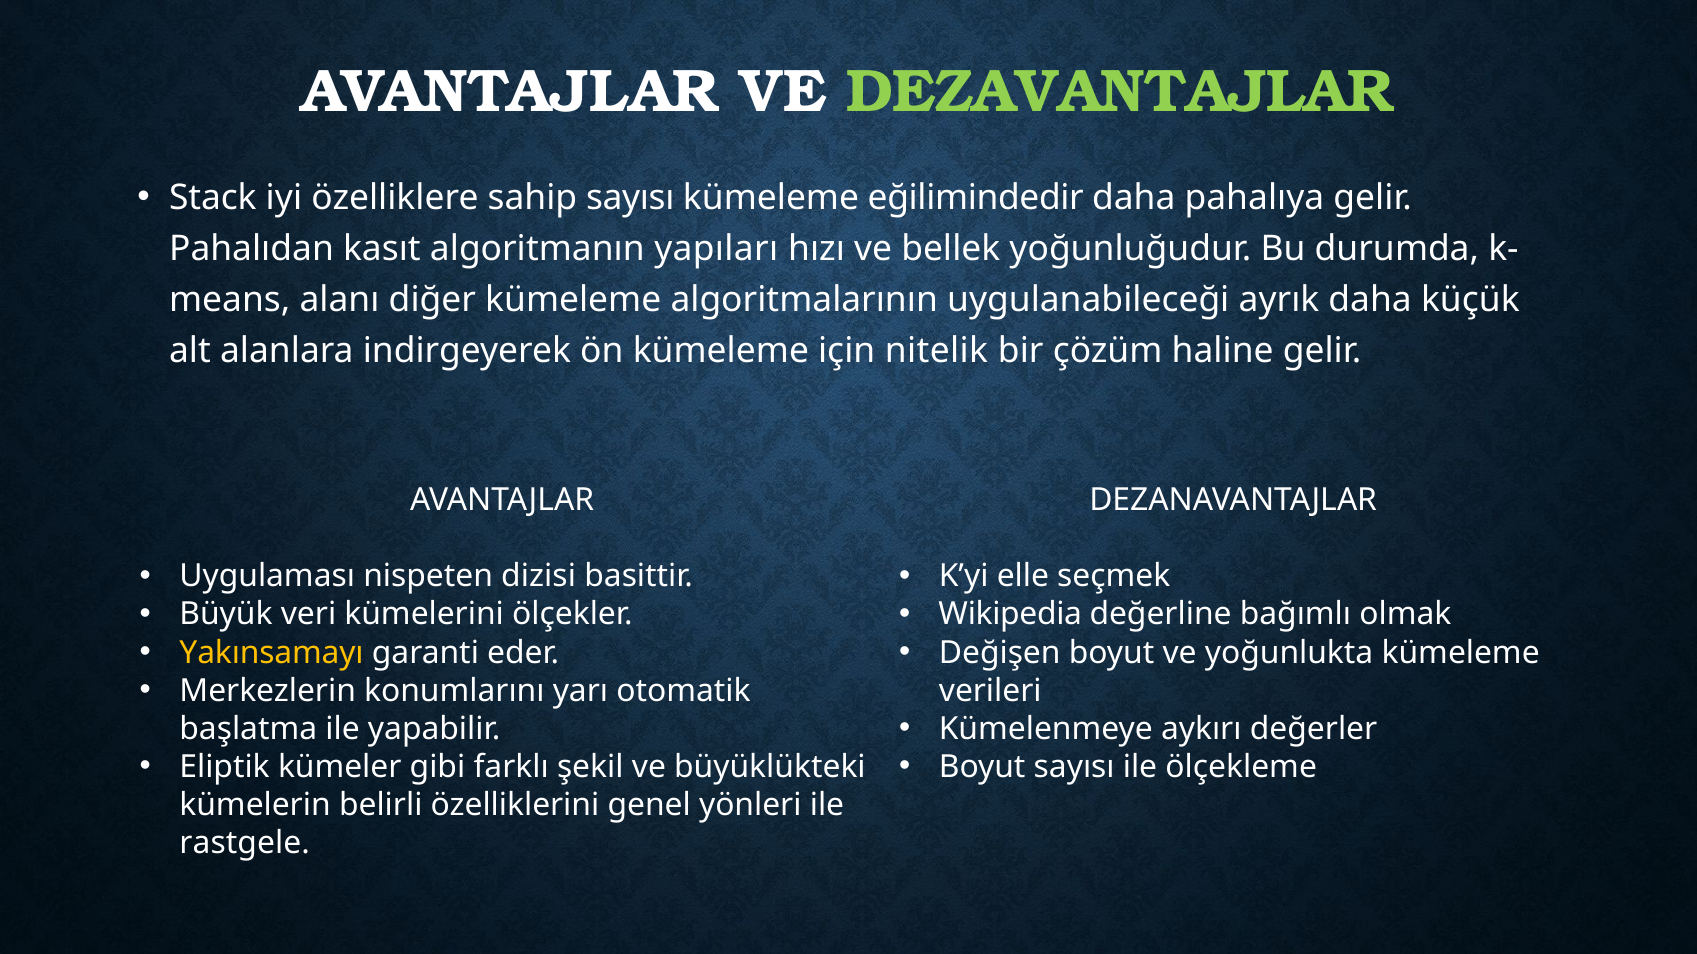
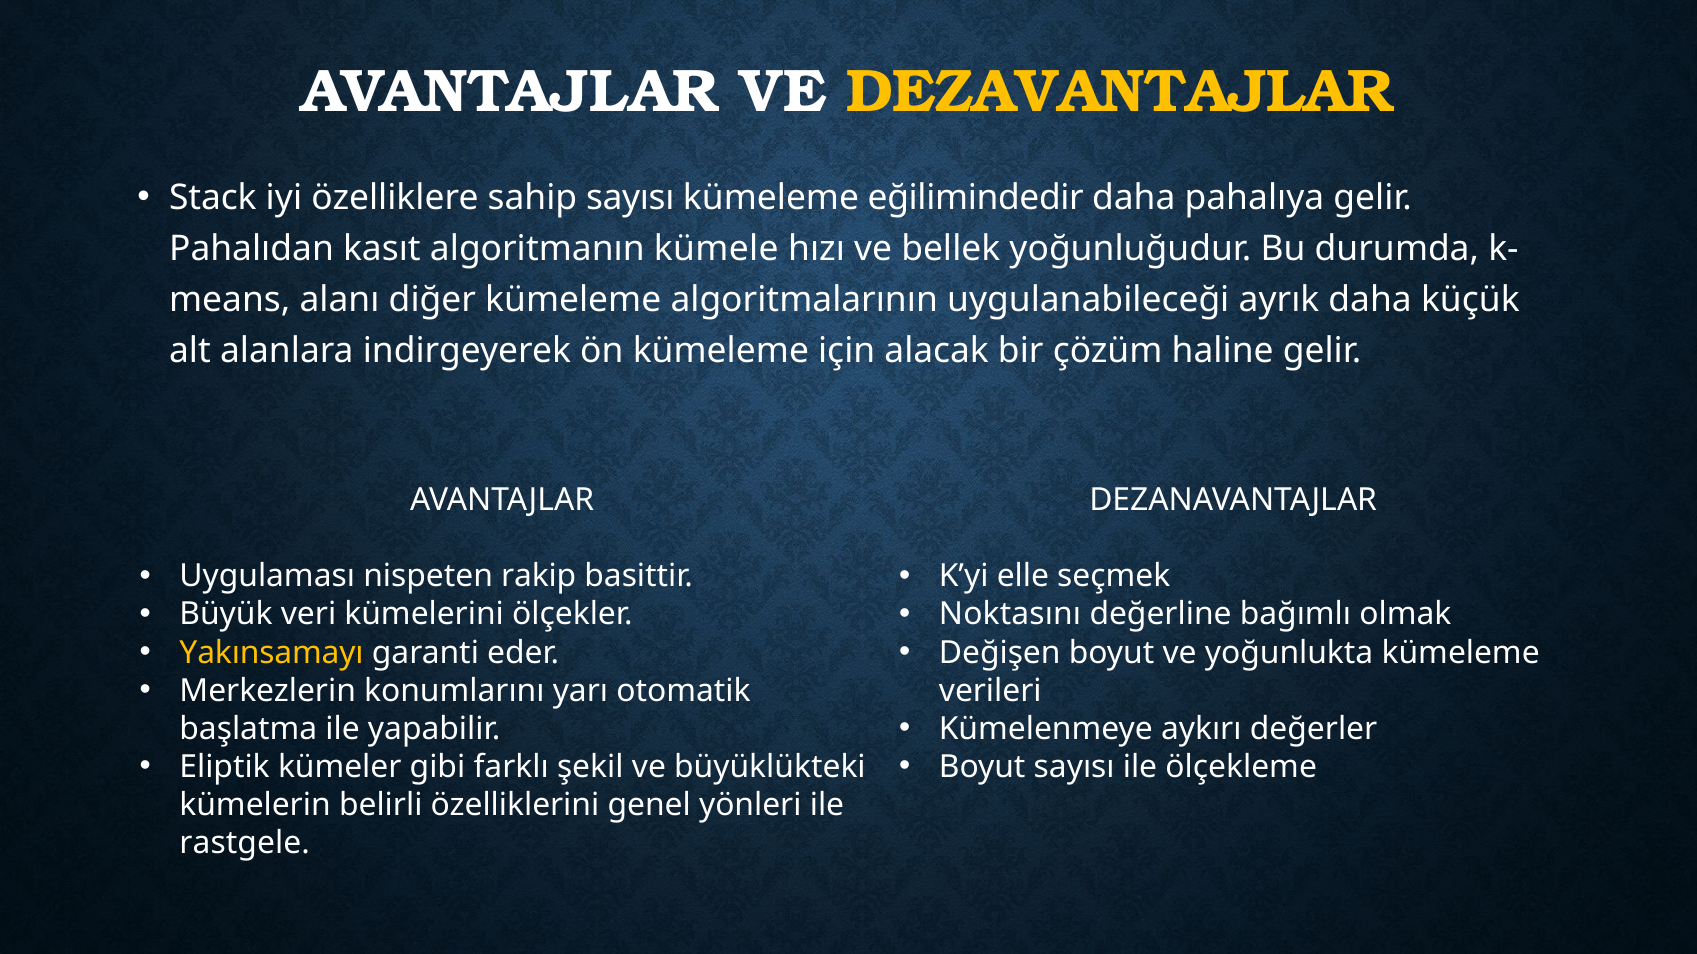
DEZAVANTAJLAR colour: light green -> yellow (1120, 92)
yapıları: yapıları -> kümele (716, 249)
nitelik: nitelik -> alacak (937, 351)
dizisi: dizisi -> rakip (539, 577)
Wikipedia: Wikipedia -> Noktasını (1010, 615)
